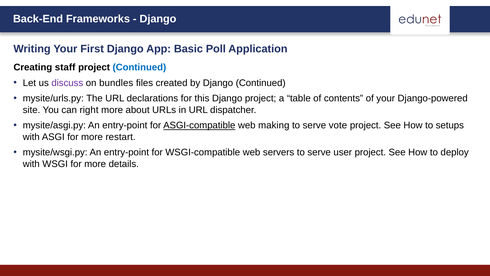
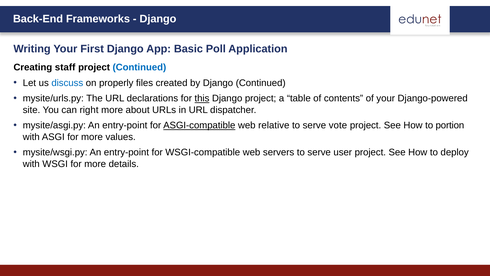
discuss colour: purple -> blue (67, 83)
bundles: bundles -> properly (116, 83)
this underline: none -> present (202, 98)
making: making -> relative (274, 125)
setups: setups -> portion (450, 125)
restart: restart -> values (121, 137)
